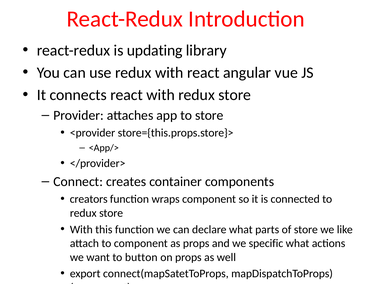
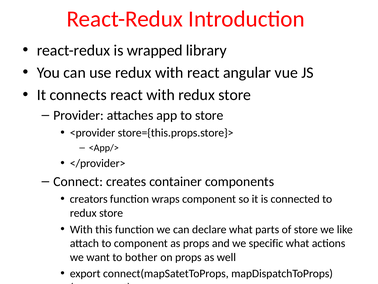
updating: updating -> wrapped (155, 50)
button: button -> bother (141, 257)
